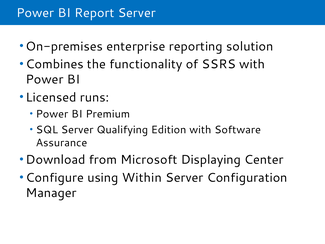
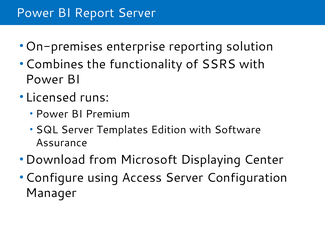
Qualifying: Qualifying -> Templates (122, 130)
Within: Within -> Access (142, 178)
